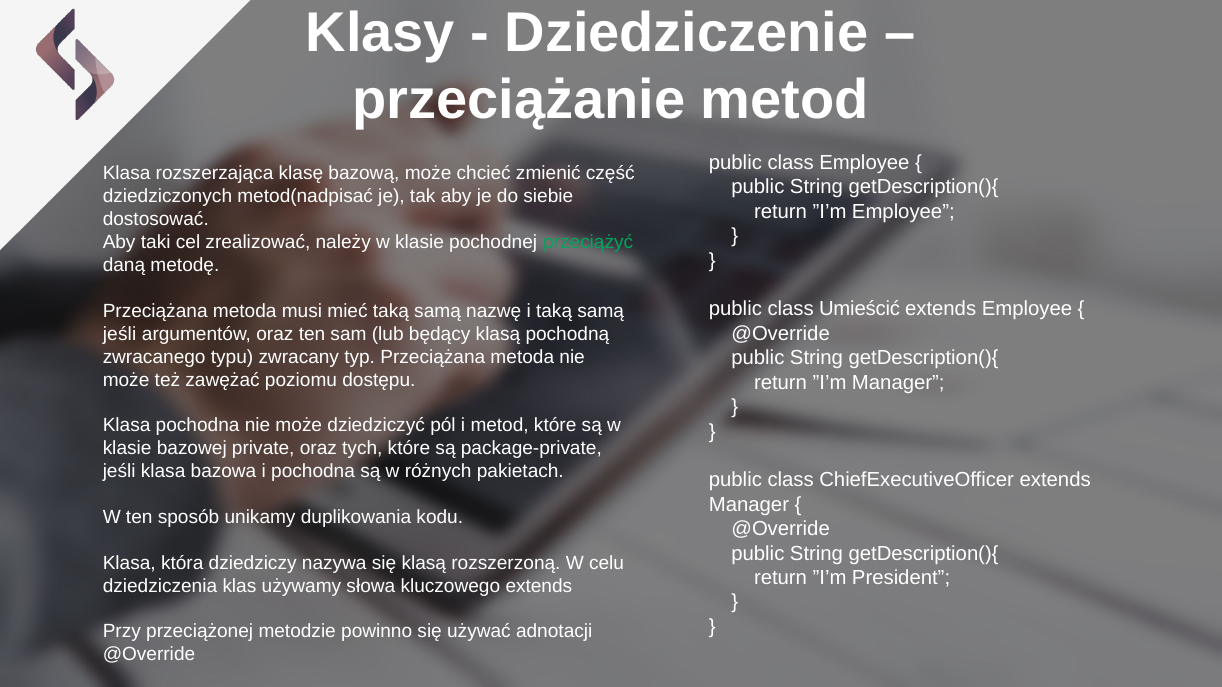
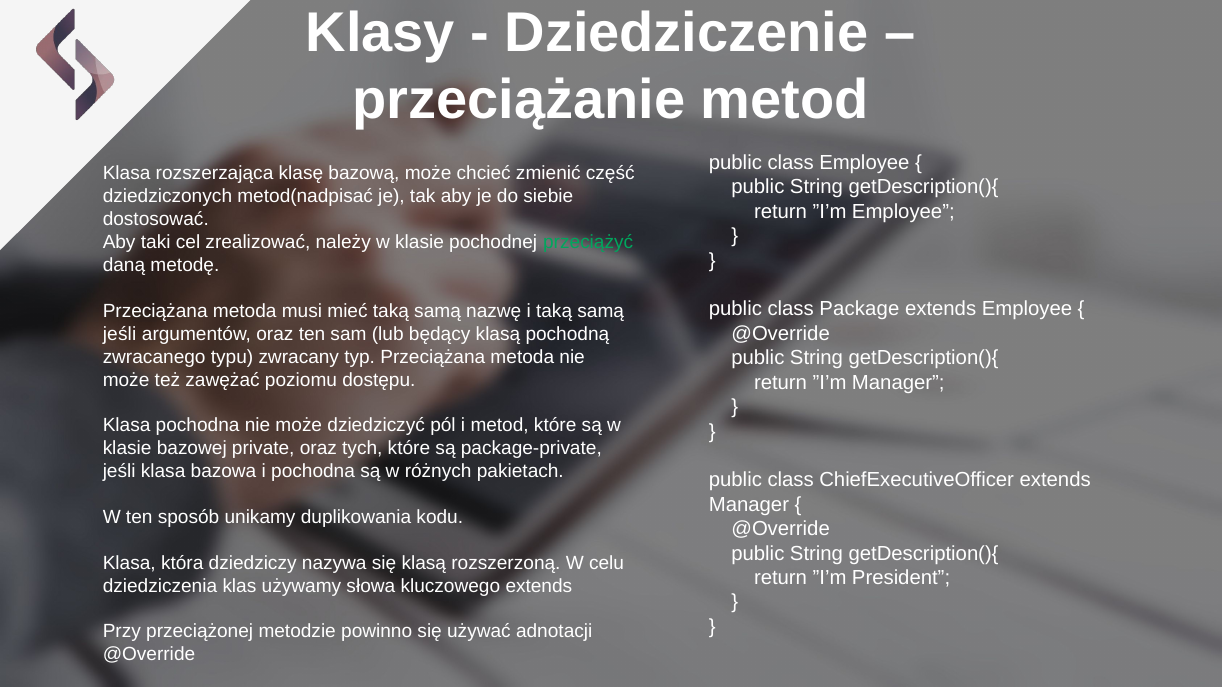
Umieścić: Umieścić -> Package (859, 309)
